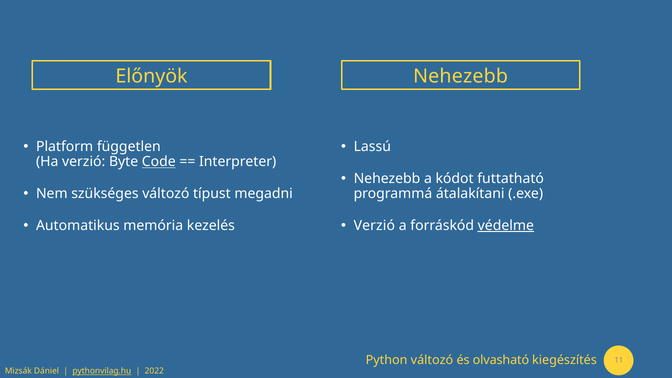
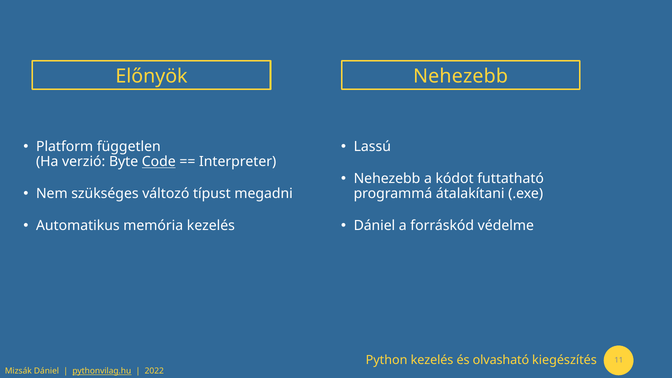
Verzió: Verzió -> Dániel (374, 226)
védelme underline: present -> none (506, 226)
Python változó: változó -> kezelés (432, 360)
